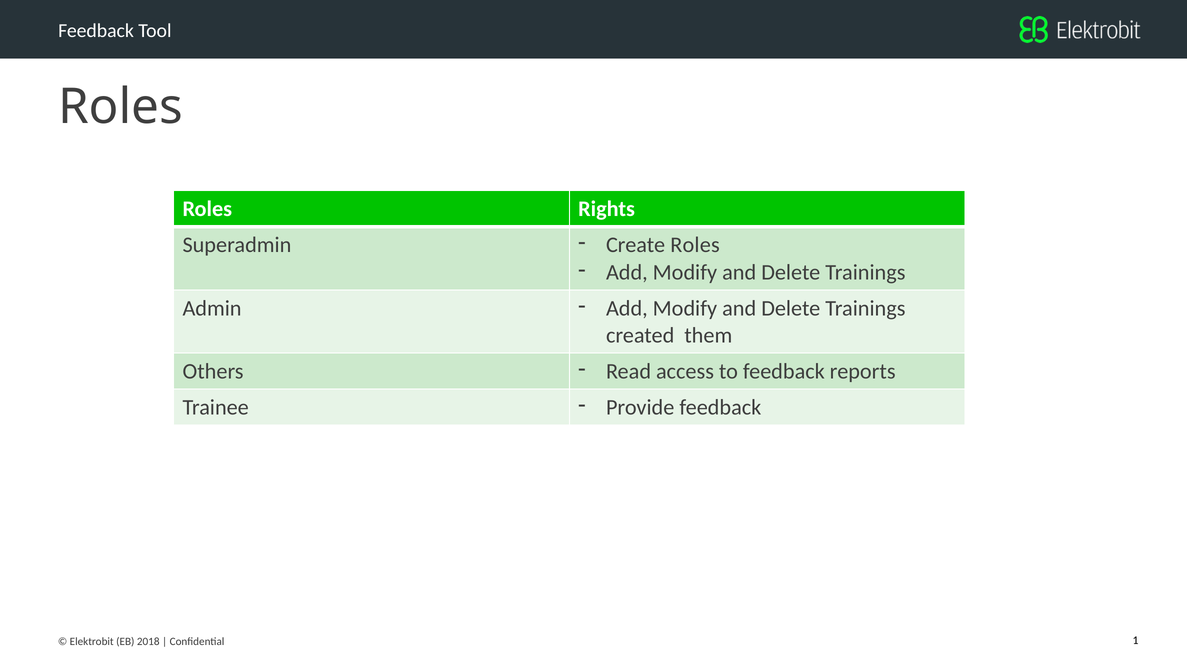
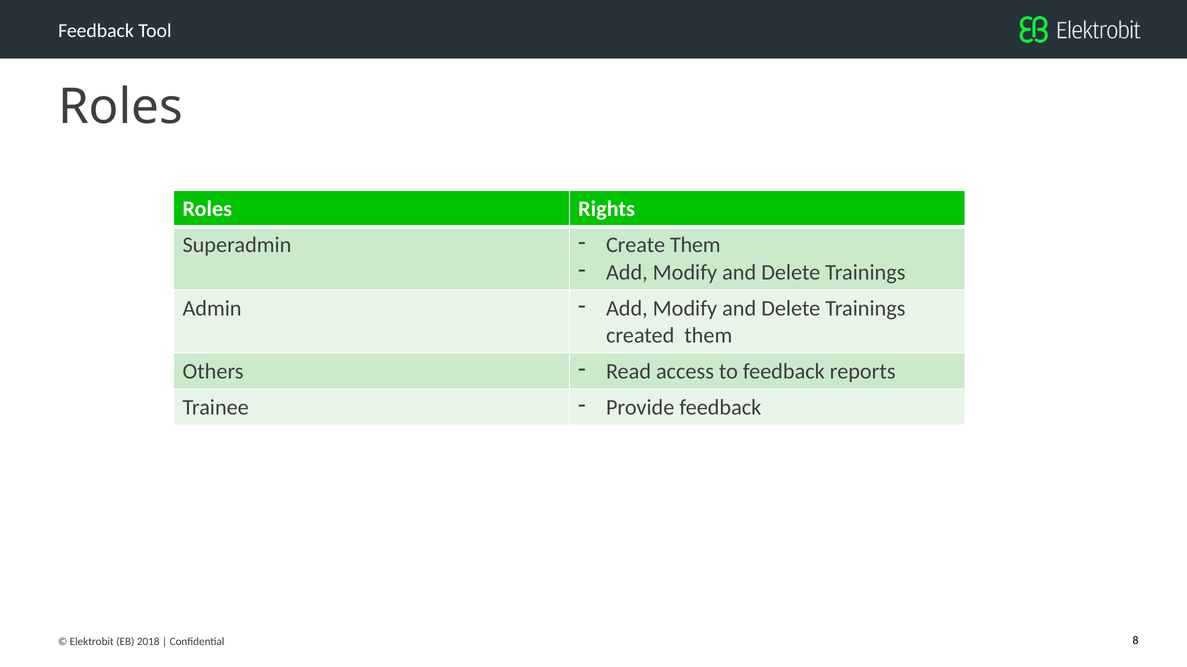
Create Roles: Roles -> Them (695, 245)
1: 1 -> 8 (1136, 641)
